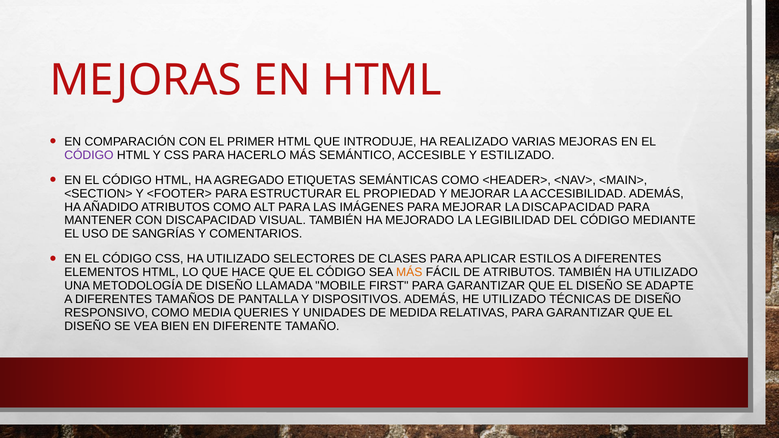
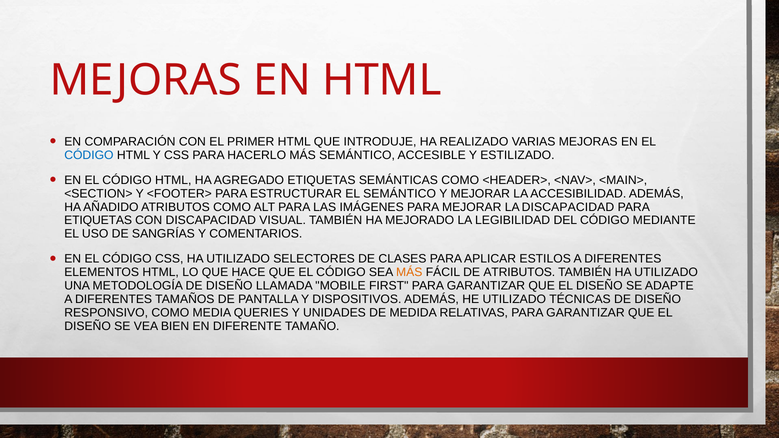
CÓDIGO colour: purple -> blue (89, 155)
EL PROPIEDAD: PROPIEDAD -> SEMÁNTICO (400, 194)
MANTENER: MANTENER -> ETIQUETAS (98, 221)
